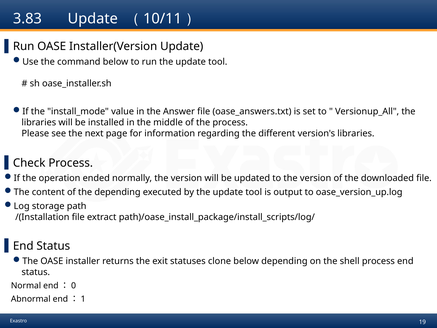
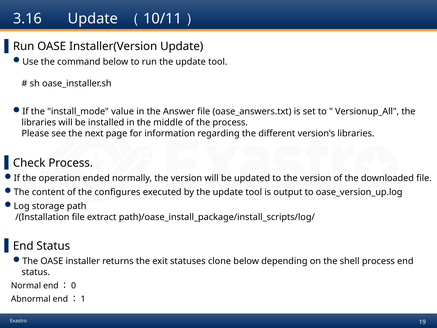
3.83: 3.83 -> 3.16 (27, 19)
the depending: depending -> configures (117, 192)
